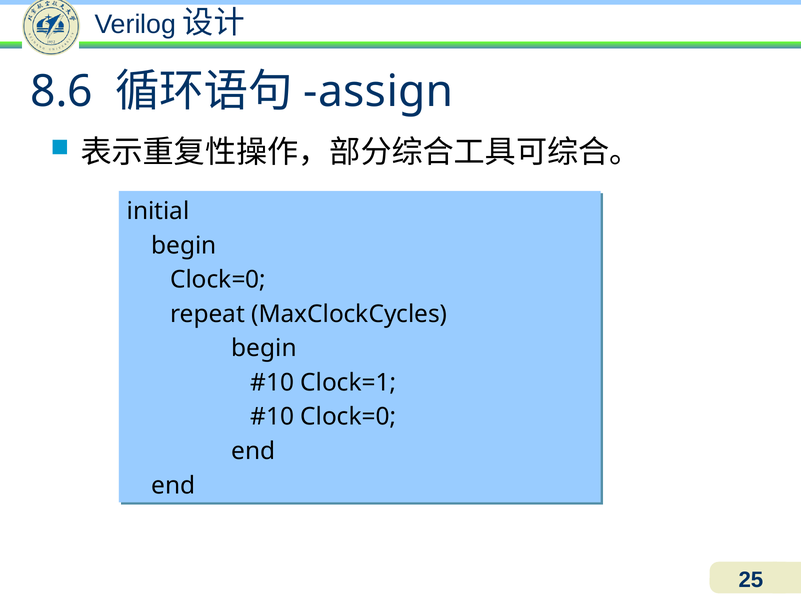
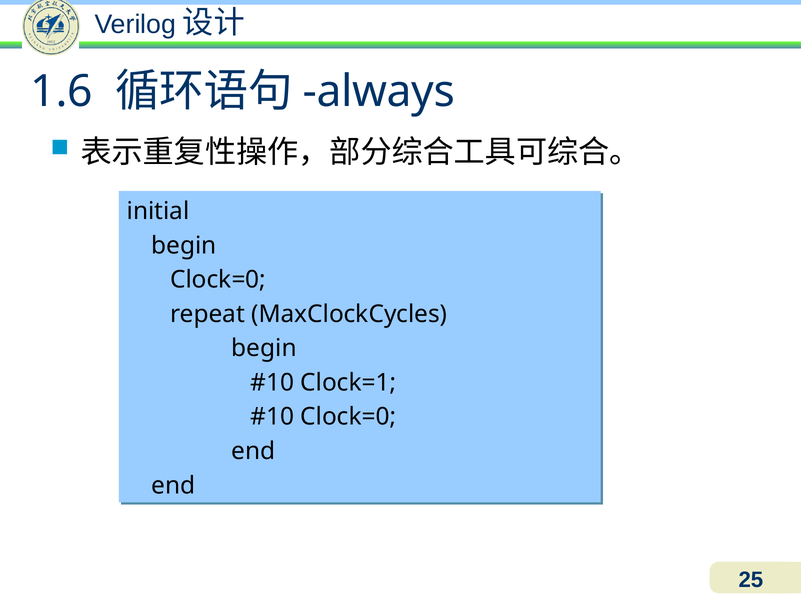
8.6: 8.6 -> 1.6 (61, 91)
assign: assign -> always (379, 91)
